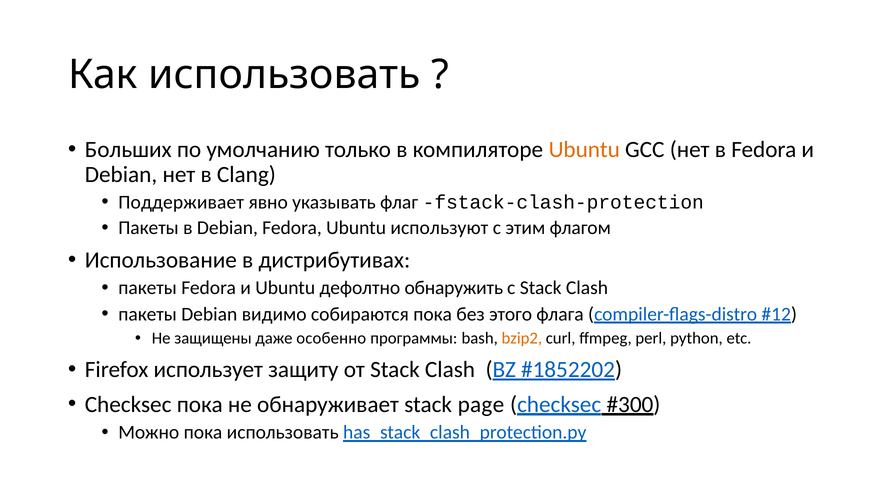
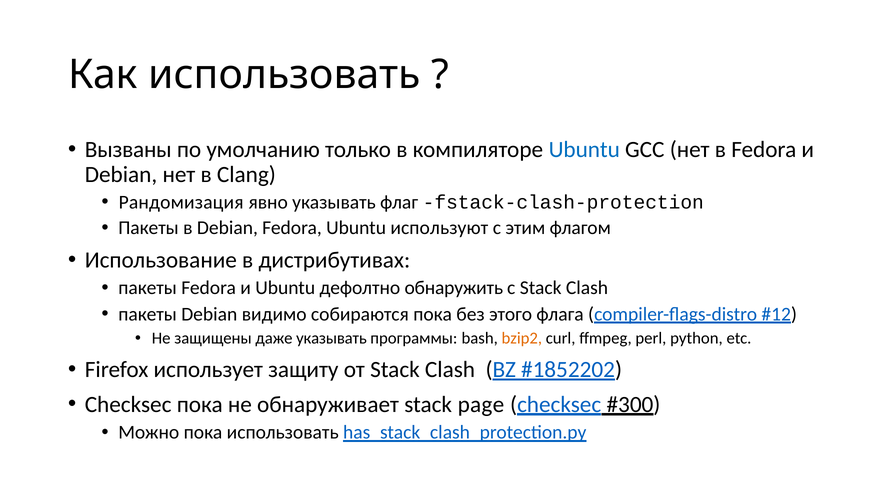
Больших: Больших -> Вызваны (128, 149)
Ubuntu colour: orange -> blue (584, 149)
Поддерживает: Поддерживает -> Рандомизация (181, 202)
даже особенно: особенно -> указывать (331, 339)
